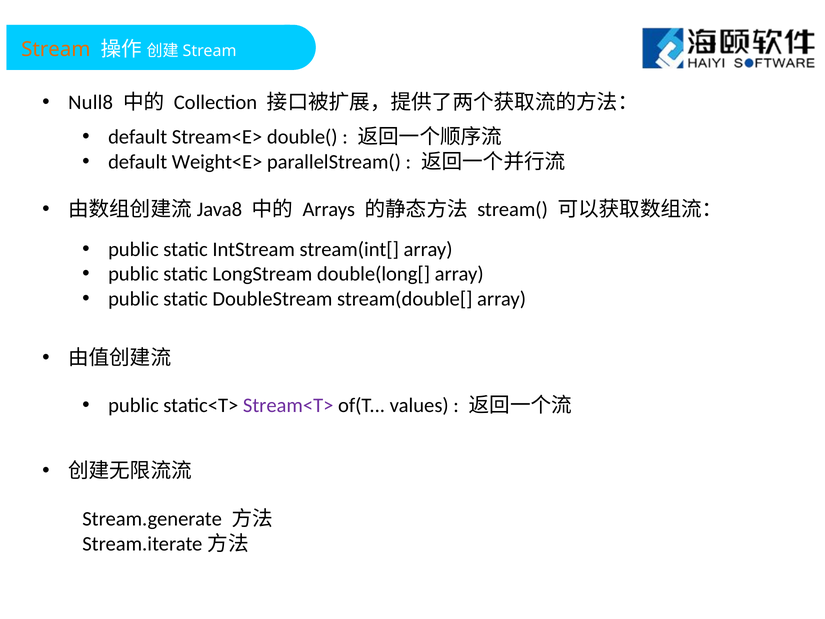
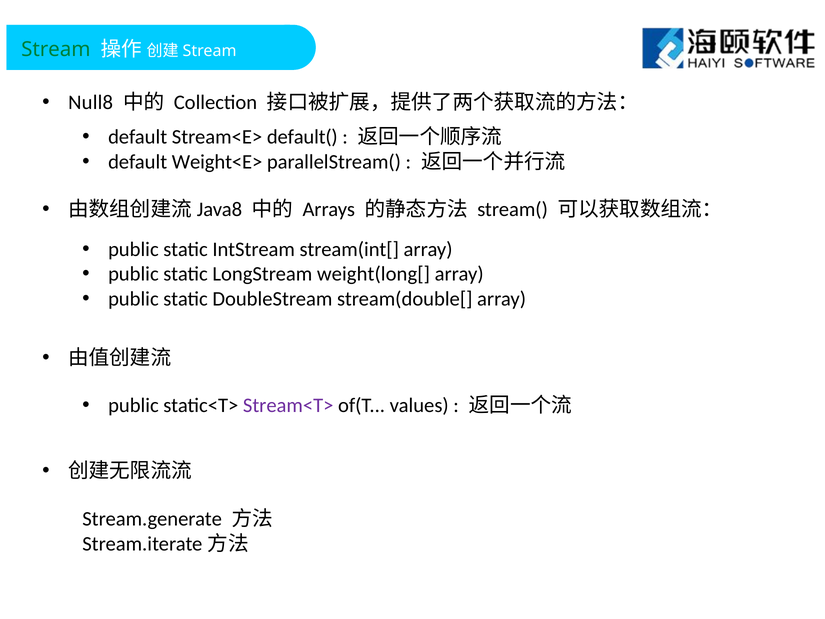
Stream colour: orange -> green (56, 49)
double(: double( -> default( (302, 137)
double(long[: double(long[ -> weight(long[ (373, 274)
